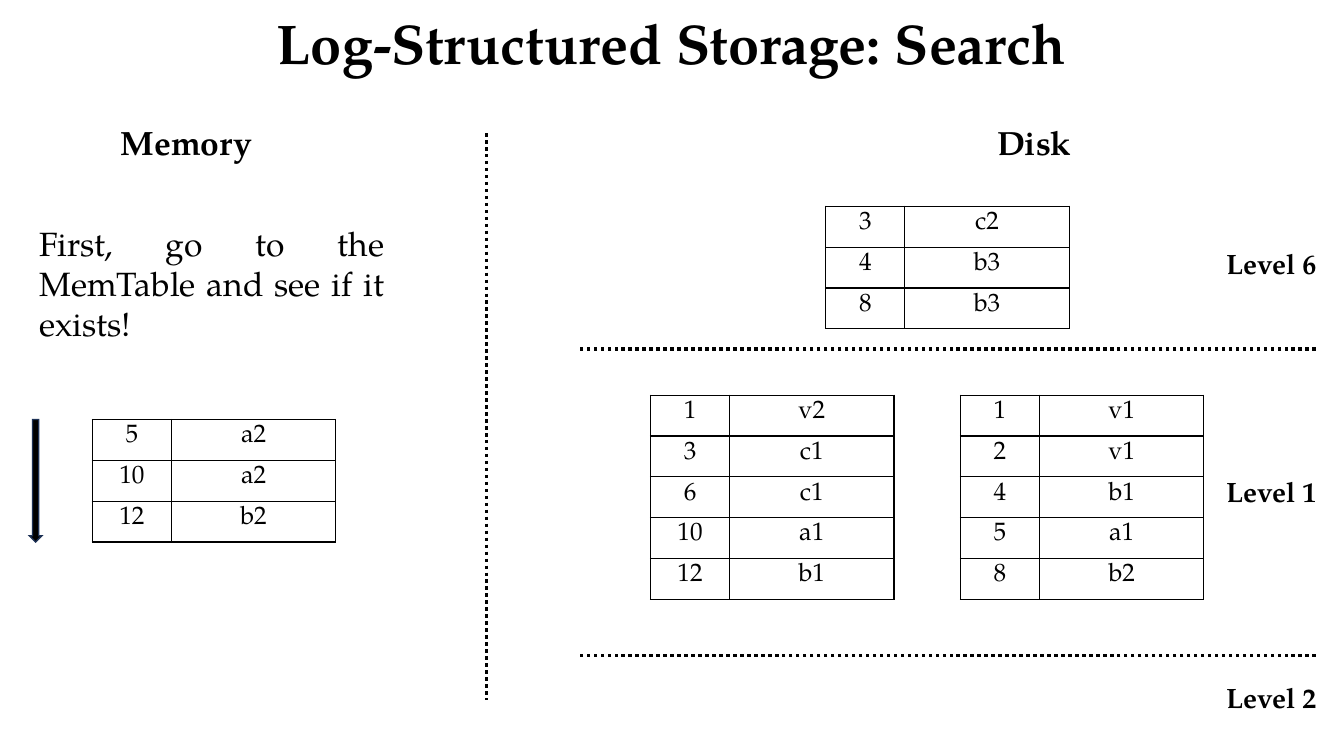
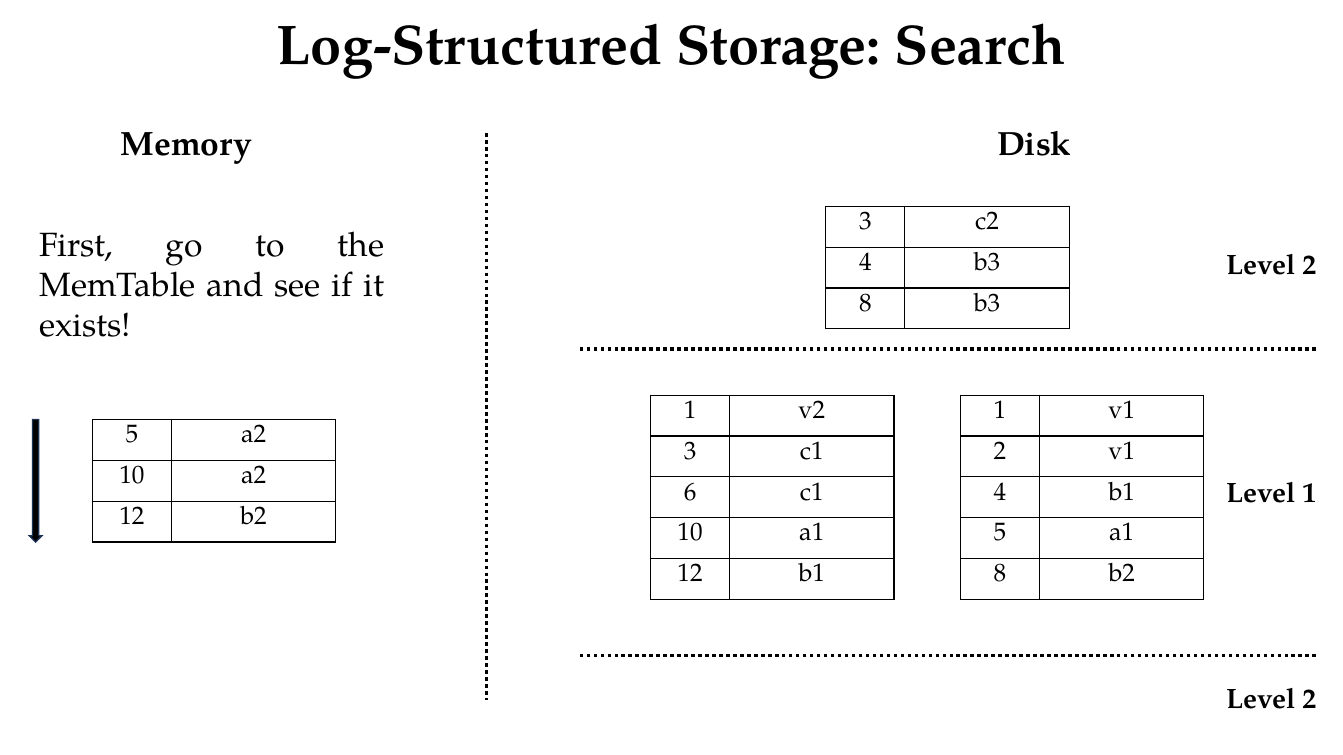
6: 6 -> 2 (1309, 265)
